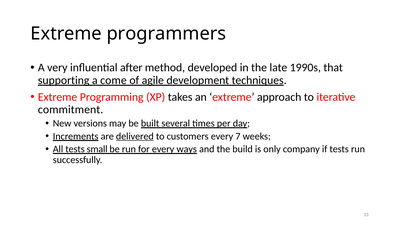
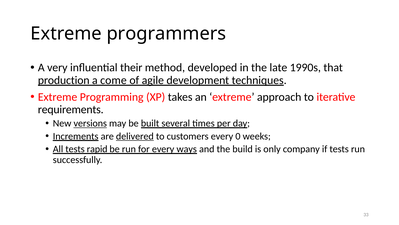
after: after -> their (131, 67)
supporting: supporting -> production (64, 80)
commitment: commitment -> requirements (71, 109)
versions underline: none -> present (90, 123)
7: 7 -> 0 (238, 136)
small: small -> rapid (97, 149)
